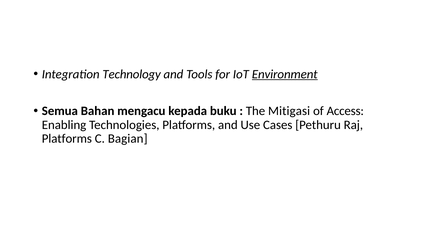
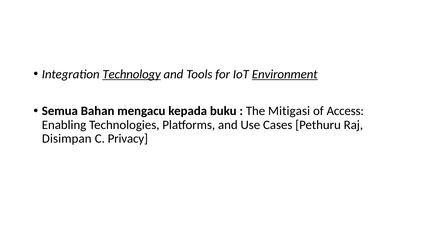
Technology underline: none -> present (132, 74)
Platforms: Platforms -> Disimpan (67, 139)
Bagian: Bagian -> Privacy (128, 139)
